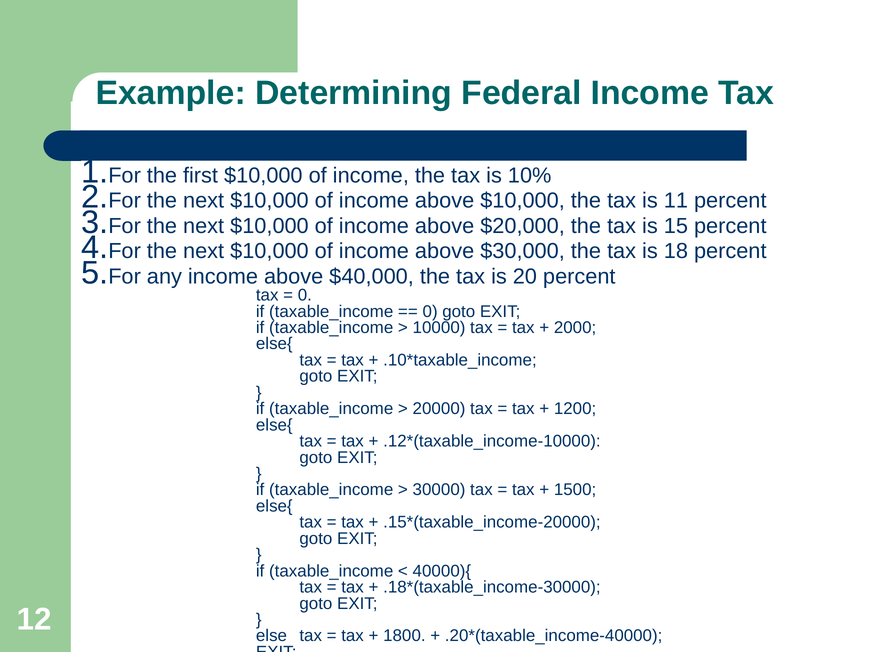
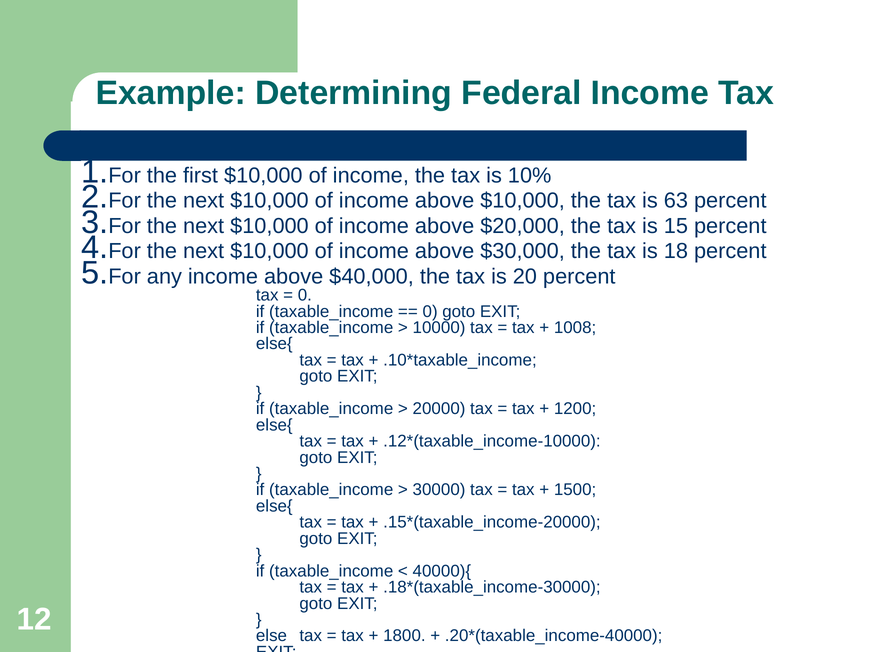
11: 11 -> 63 (676, 201)
2000: 2000 -> 1008 (575, 328)
